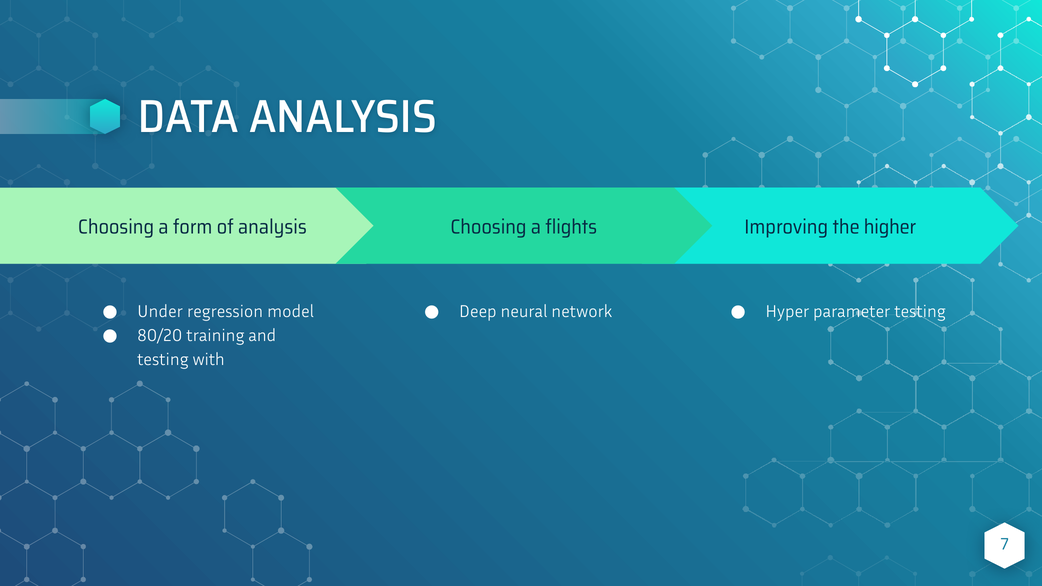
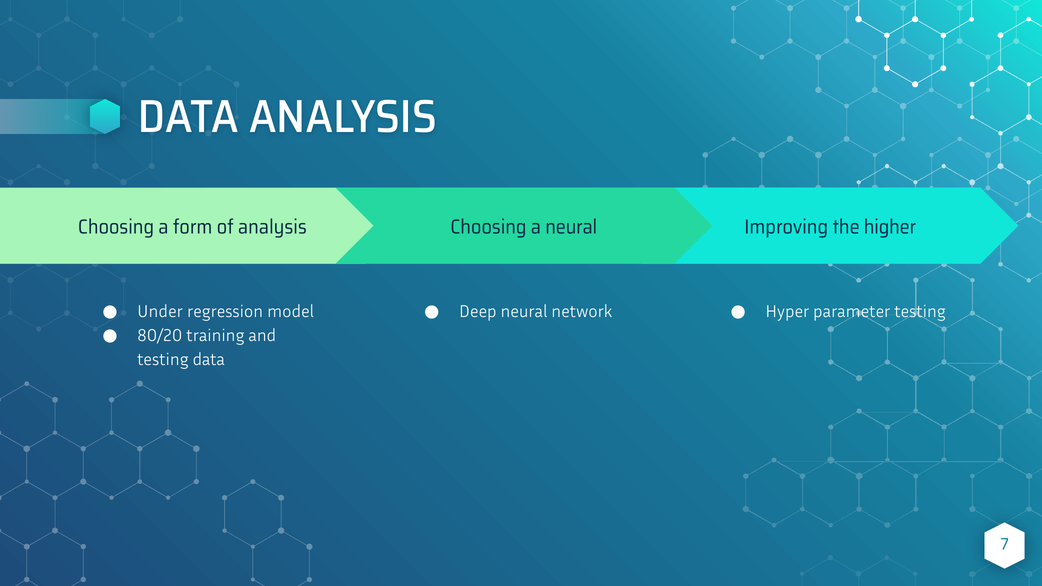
a flights: flights -> neural (571, 227)
testing with: with -> data (209, 360)
